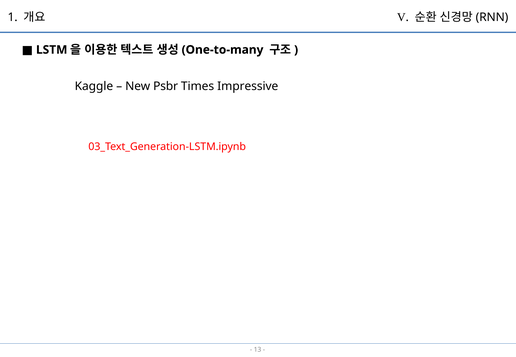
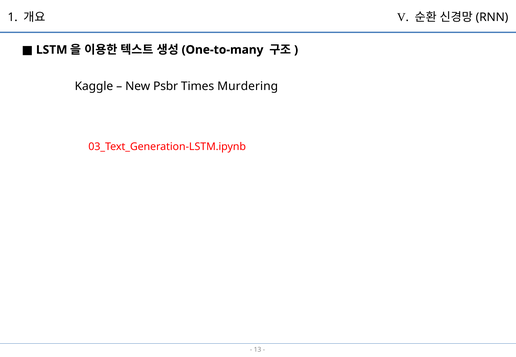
Impressive: Impressive -> Murdering (248, 86)
